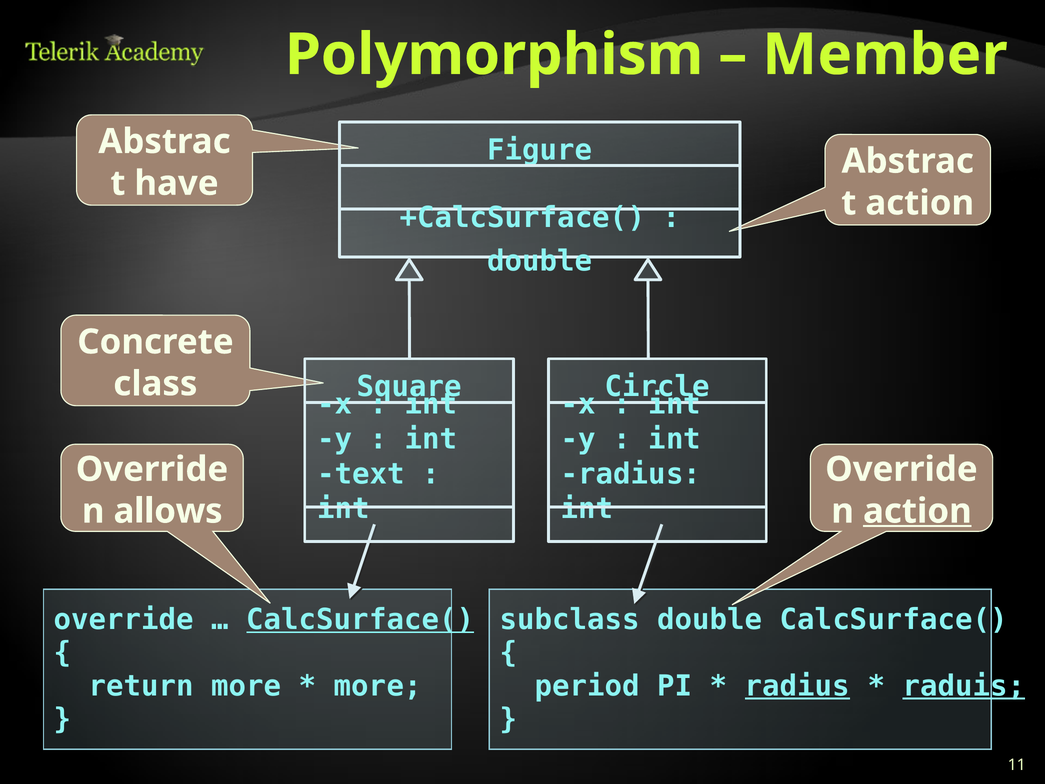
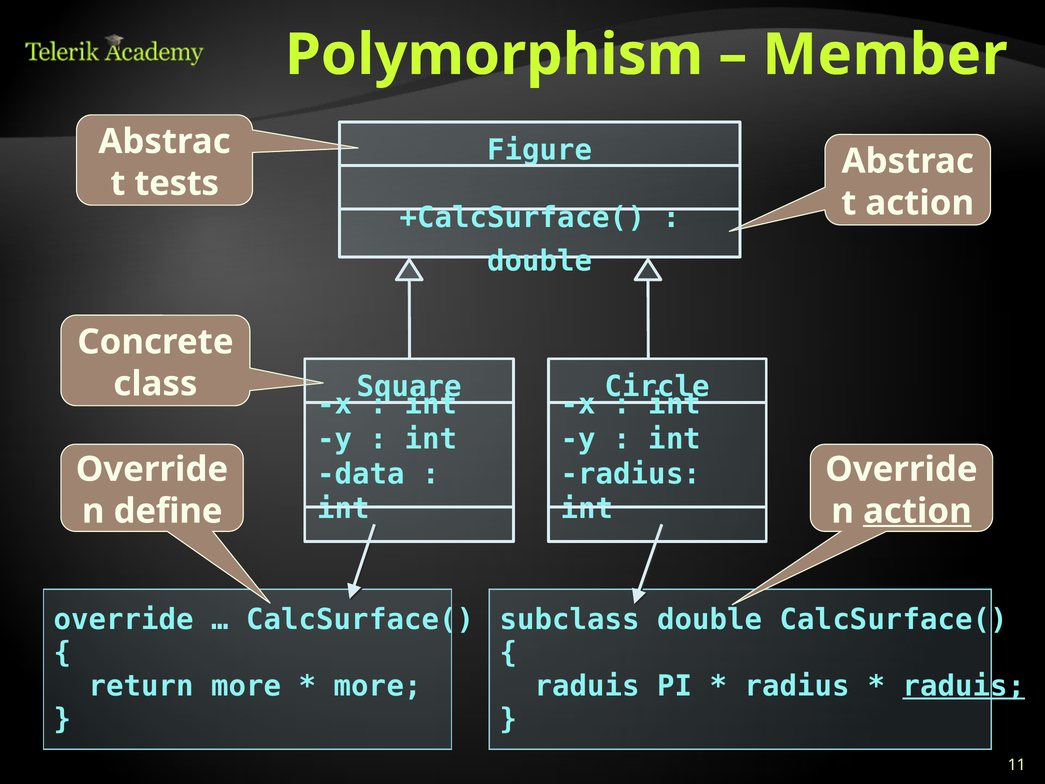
have: have -> tests (177, 183)
text: text -> data (361, 474)
allows: allows -> define (168, 511)
CalcSurface( underline: present -> none (360, 620)
period: period -> raduis (587, 686)
radius underline: present -> none (797, 686)
